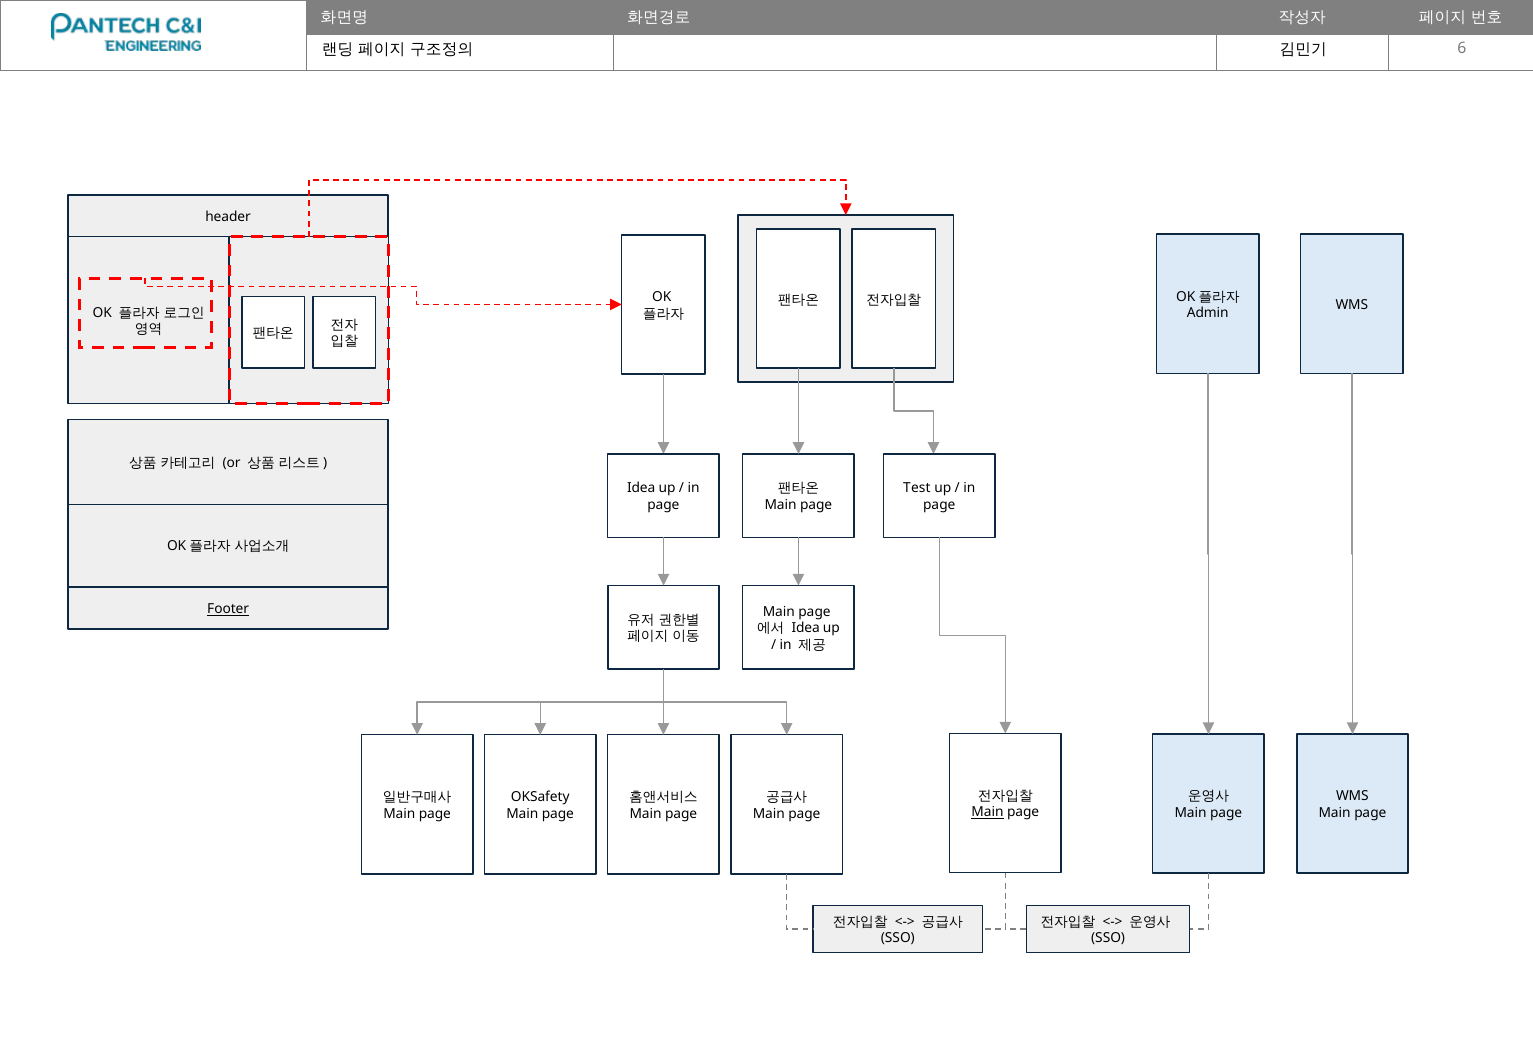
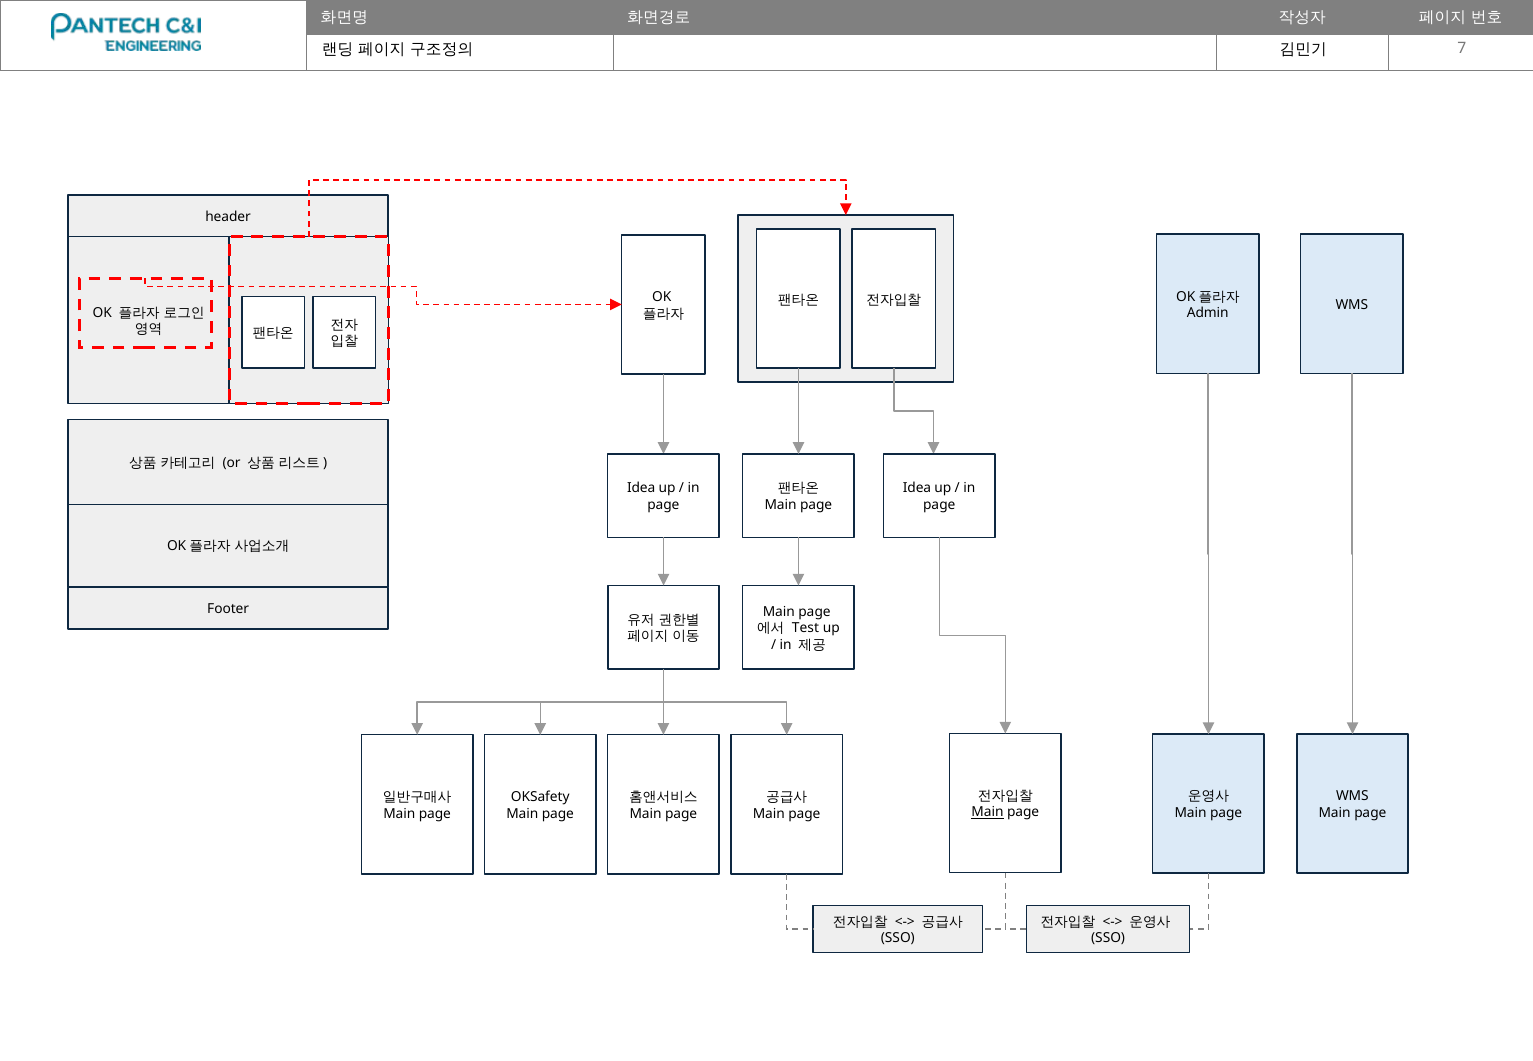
6: 6 -> 7 (1462, 49)
Test: Test -> Idea (917, 488)
Footer underline: present -> none (228, 609)
Idea: Idea -> Test (805, 628)
